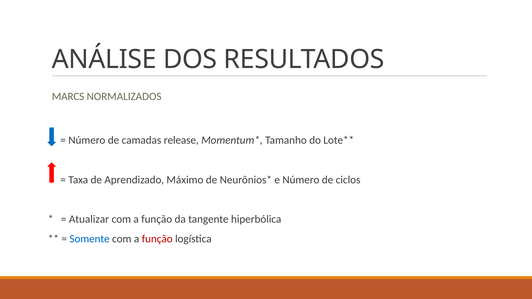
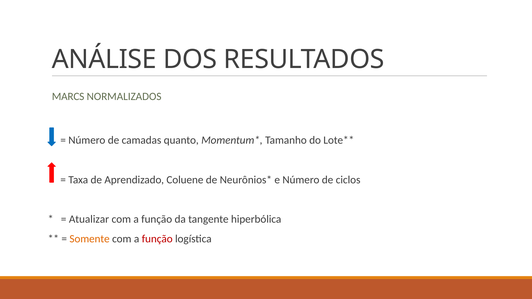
release: release -> quanto (181, 140)
Máximo: Máximo -> Coluene (185, 180)
Somente colour: blue -> orange (90, 239)
